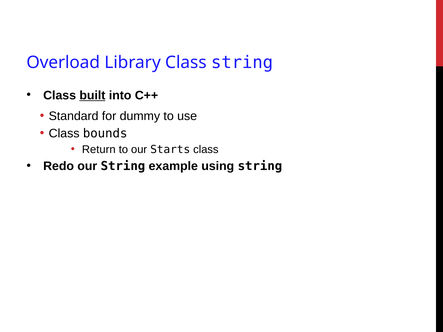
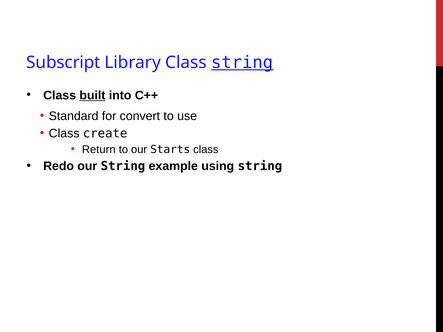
Overload: Overload -> Subscript (63, 62)
string underline: none -> present (242, 62)
dummy: dummy -> convert (140, 116)
bounds: bounds -> create (105, 134)
